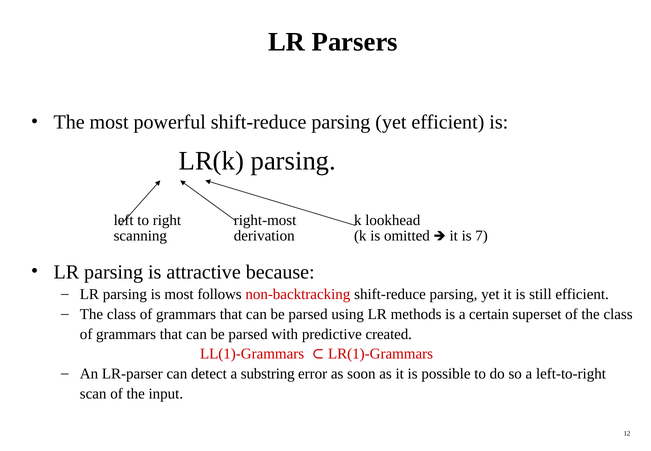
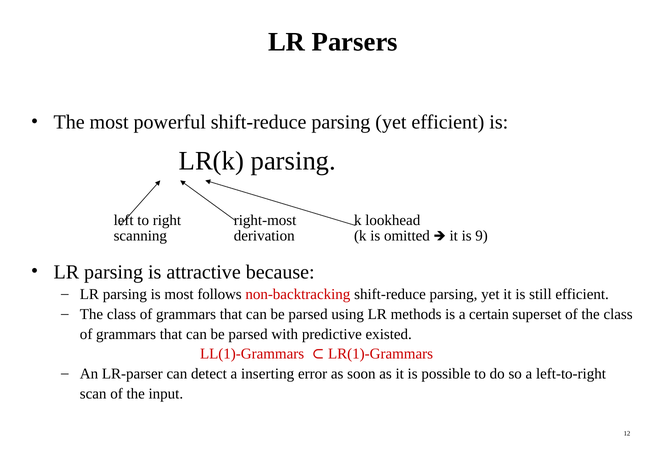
7: 7 -> 9 (482, 236)
created: created -> existed (389, 334)
substring: substring -> inserting (268, 374)
